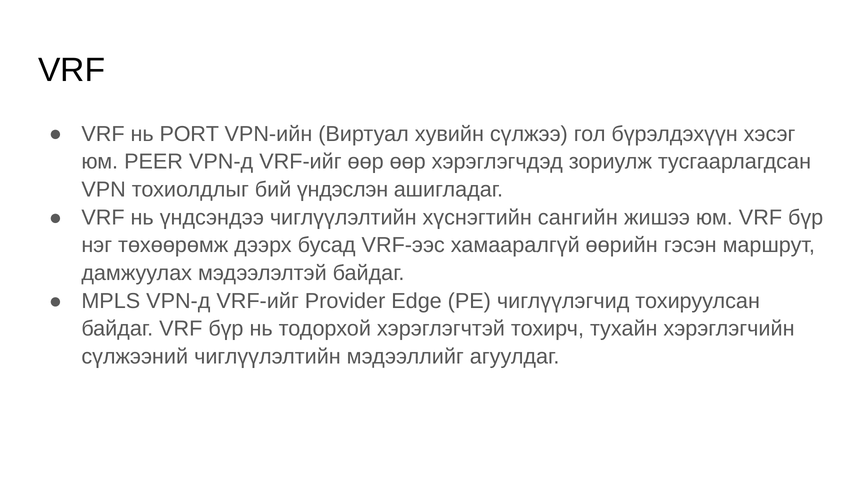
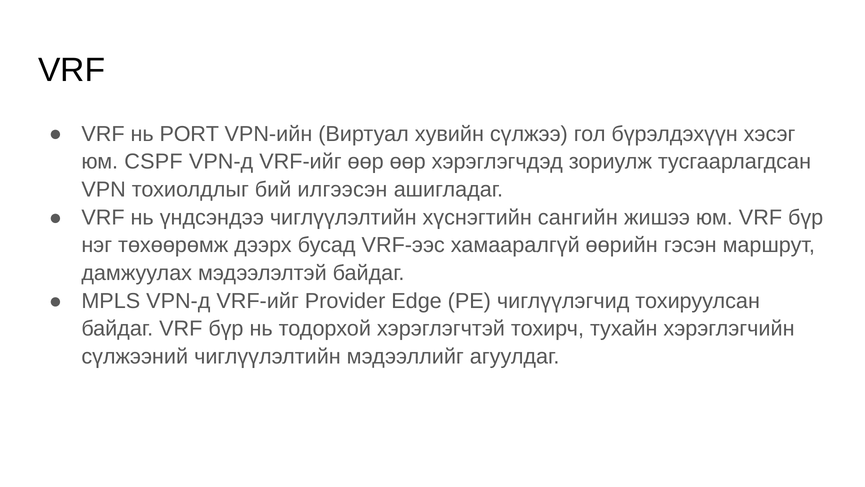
PEER: PEER -> CSPF (153, 162)
үндэслэн: үндэслэн -> илгээсэн (342, 189)
